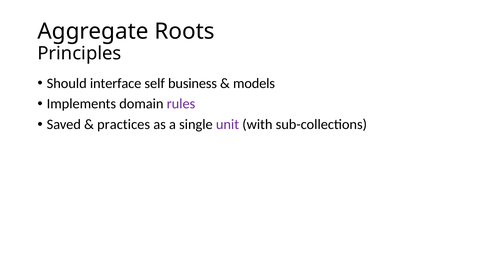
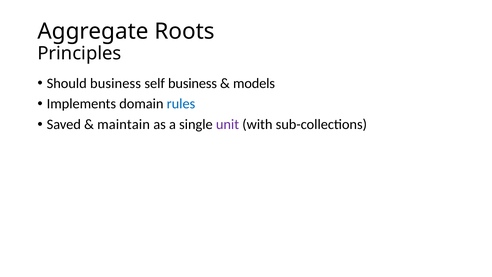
Should interface: interface -> business (116, 83)
rules colour: purple -> blue (181, 104)
practices: practices -> maintain (124, 124)
